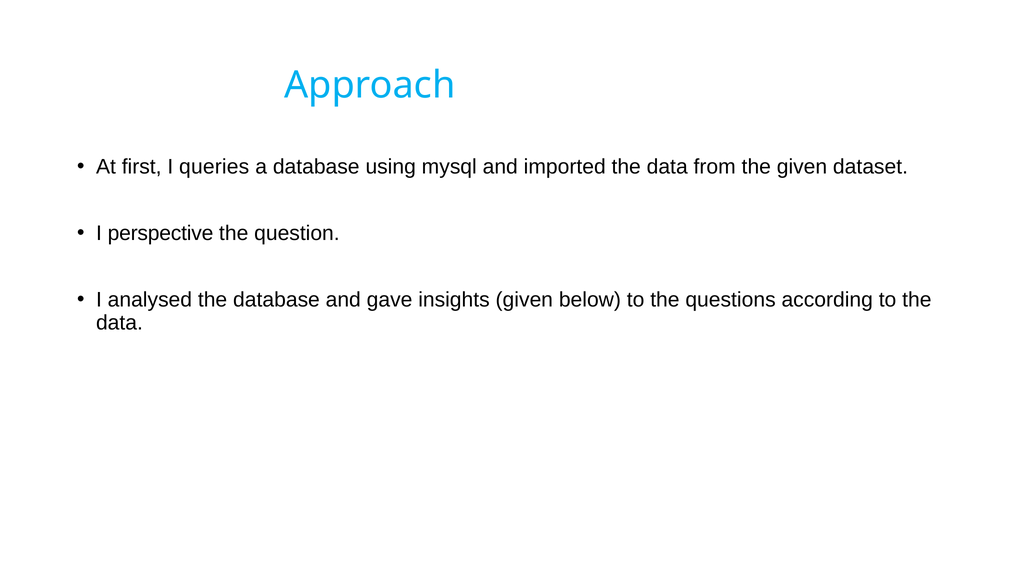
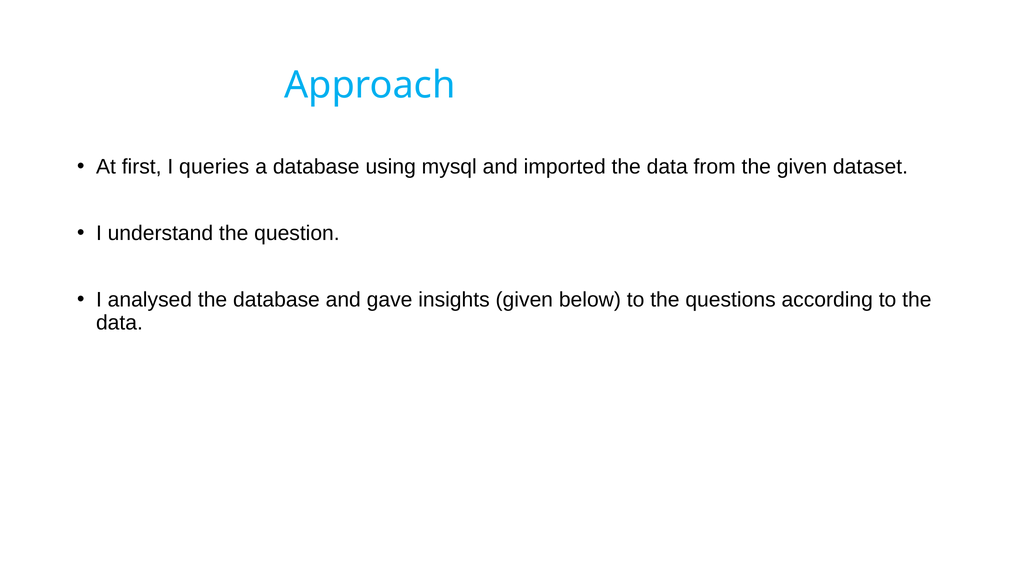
perspective: perspective -> understand (160, 233)
